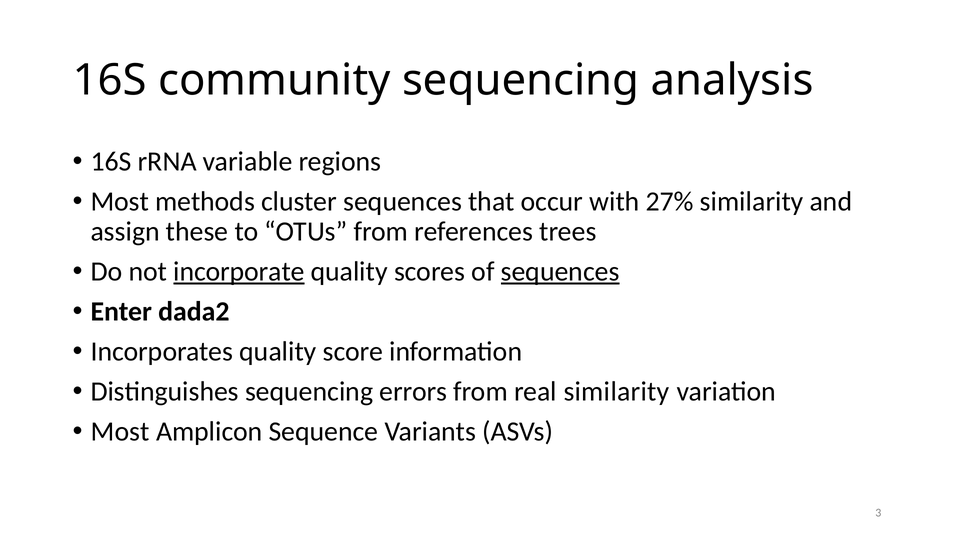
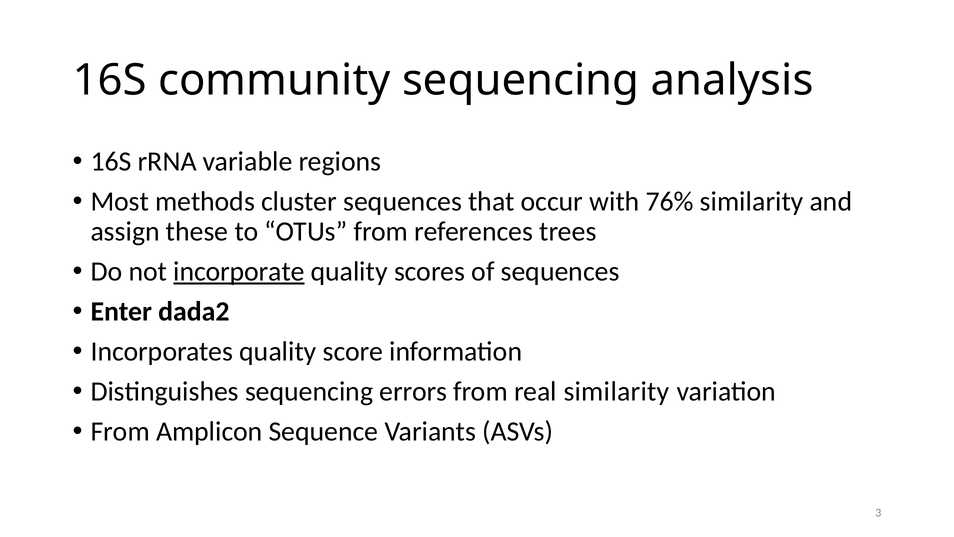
27%: 27% -> 76% (670, 201)
sequences underline: present -> none (560, 271)
Most: Most -> From (120, 431)
